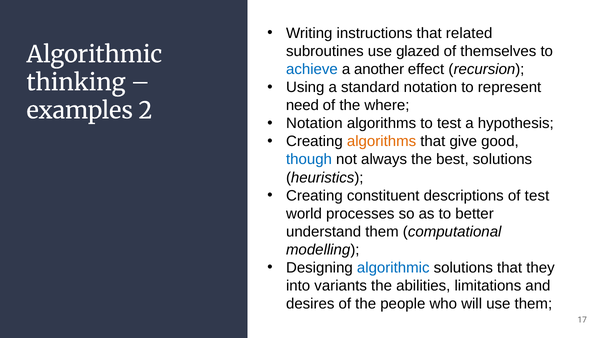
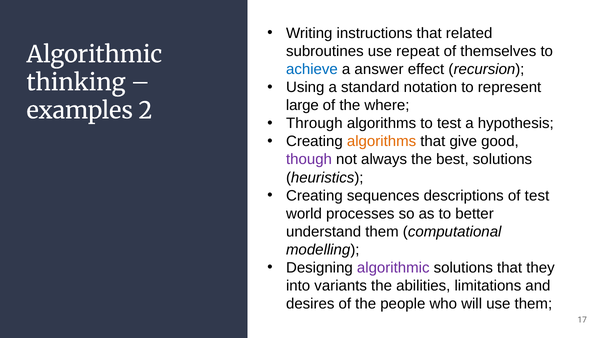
glazed: glazed -> repeat (418, 51)
another: another -> answer (379, 69)
need: need -> large (302, 105)
Notation: Notation -> Through (314, 123)
though colour: blue -> purple (309, 160)
constituent: constituent -> sequences (383, 196)
algorithmic colour: blue -> purple (393, 268)
